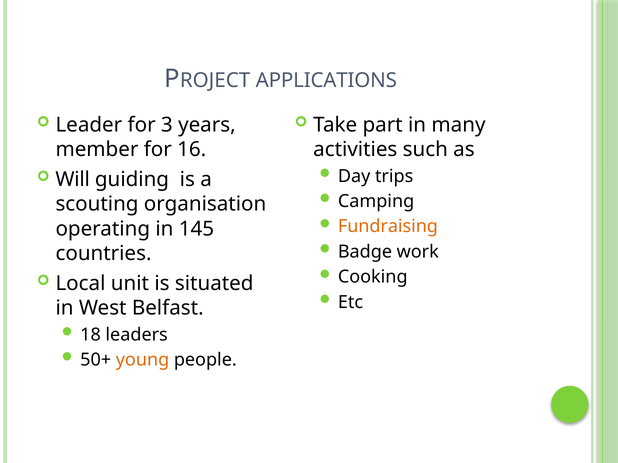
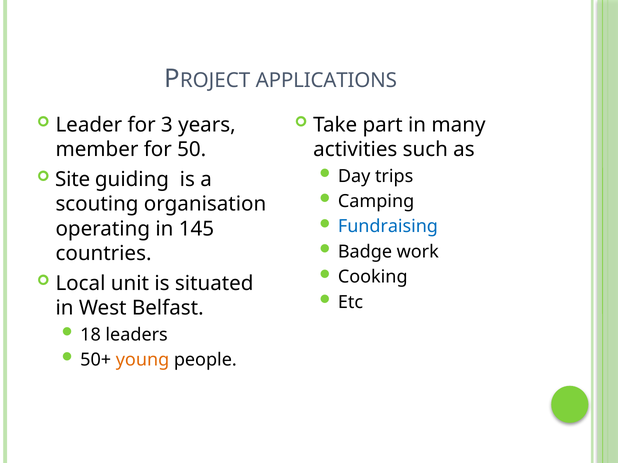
16: 16 -> 50 (192, 150)
Will: Will -> Site (73, 180)
Fundraising colour: orange -> blue (388, 227)
